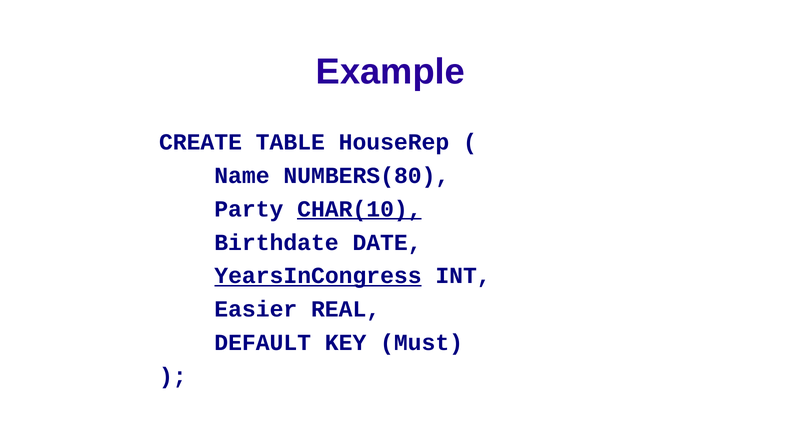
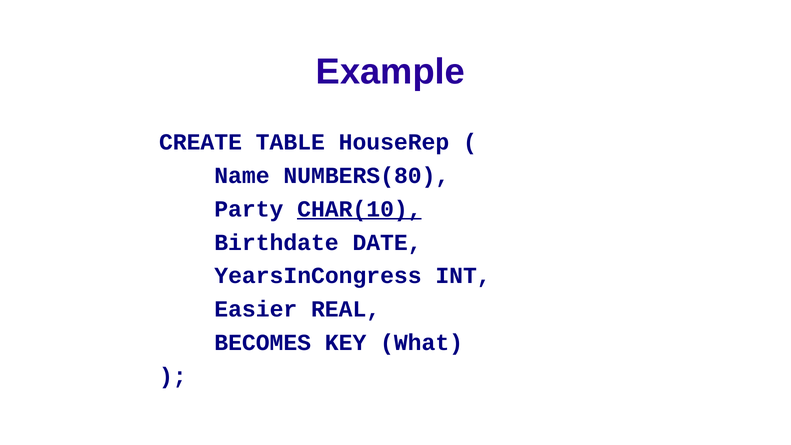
YearsInCongress underline: present -> none (318, 276)
DEFAULT: DEFAULT -> BECOMES (263, 343)
Must: Must -> What (422, 343)
